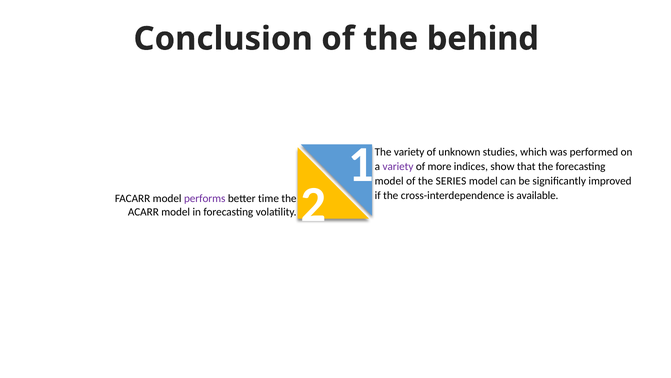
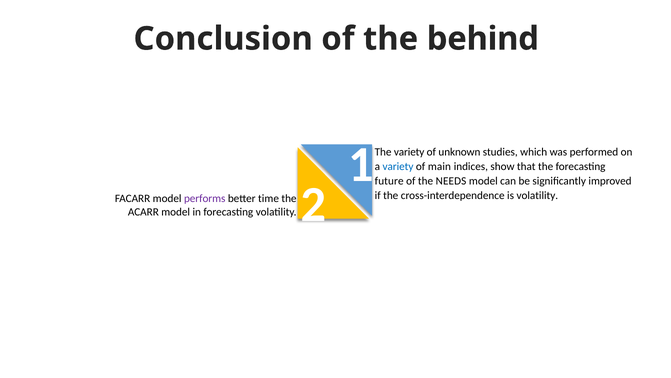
variety colour: purple -> blue (398, 166)
more: more -> main (439, 166)
model: model -> future (389, 181)
SERIES: SERIES -> NEEDS (451, 181)
is available: available -> volatility (537, 195)
